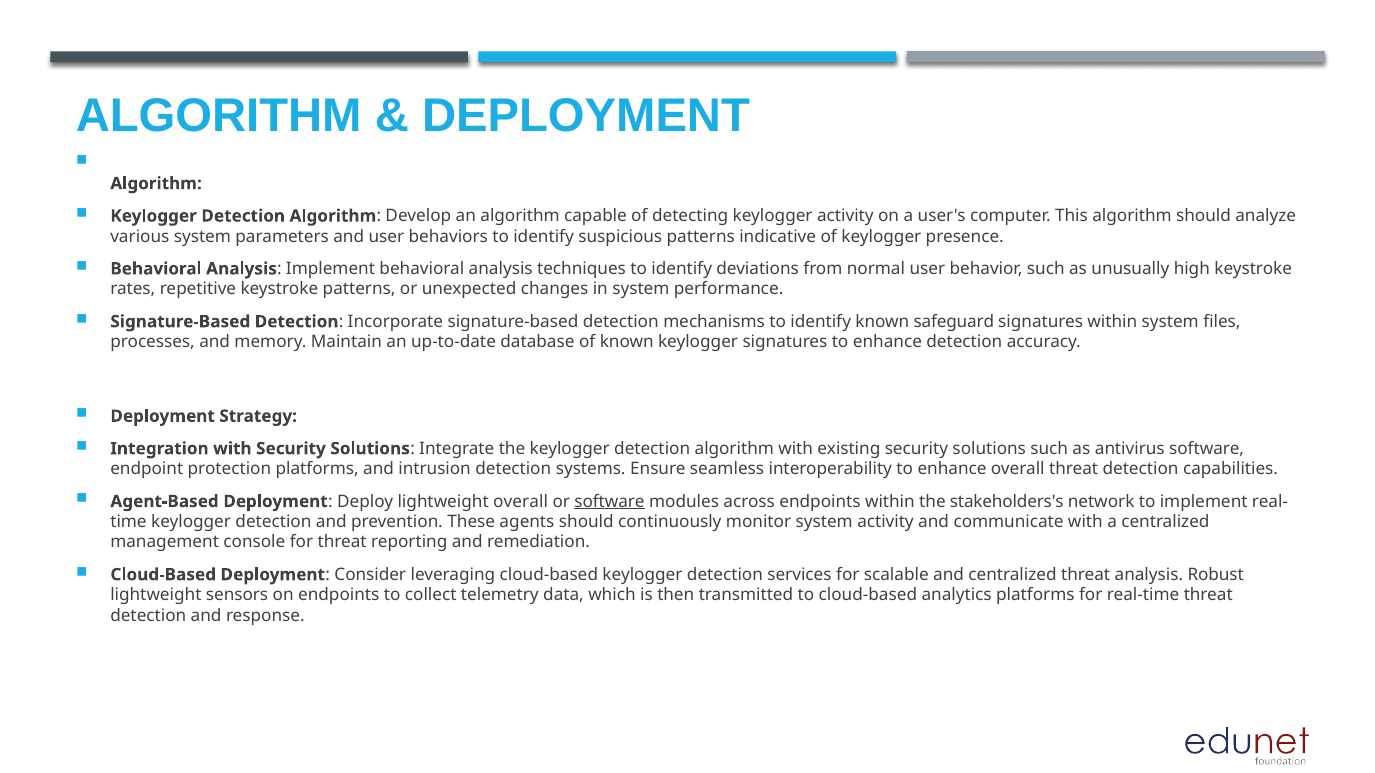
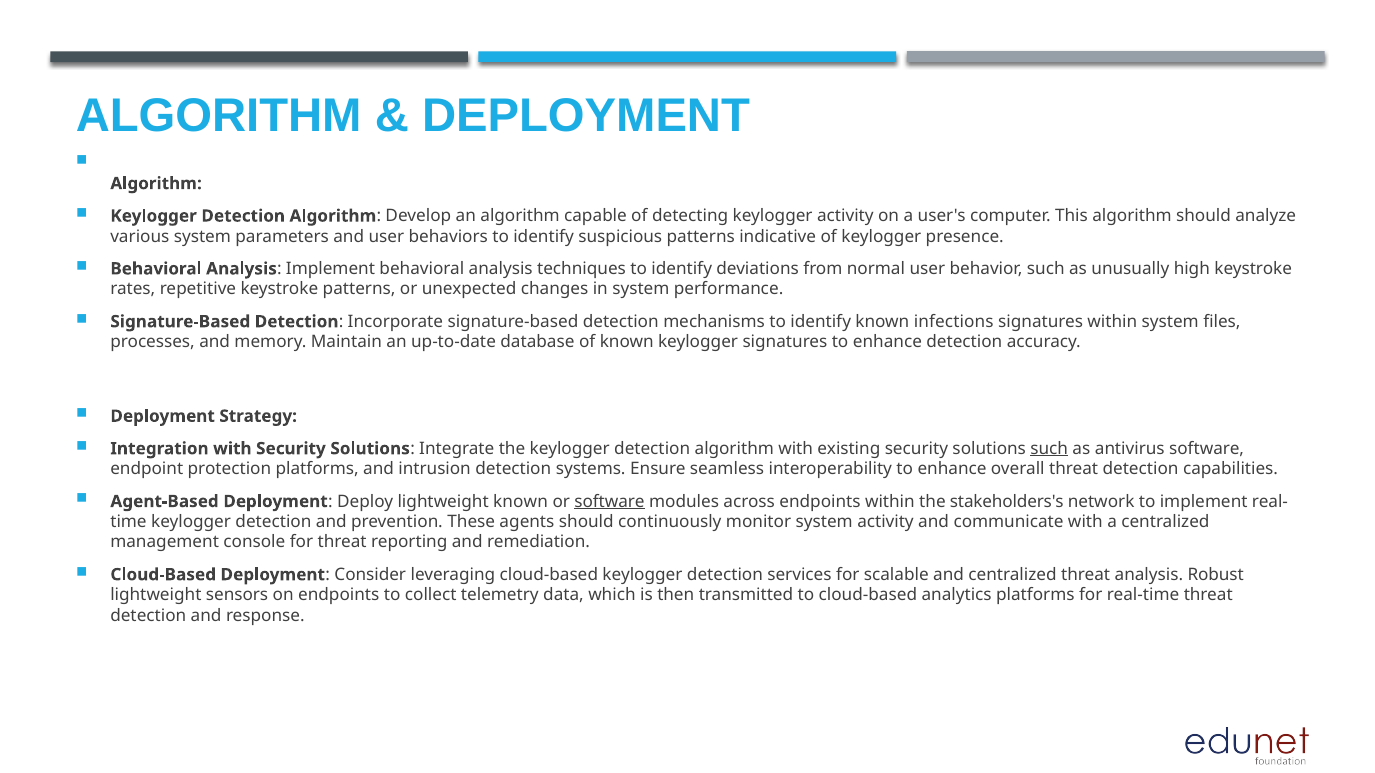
safeguard: safeguard -> infections (954, 322)
such underline: none -> present (1049, 449)
lightweight overall: overall -> known (521, 502)
